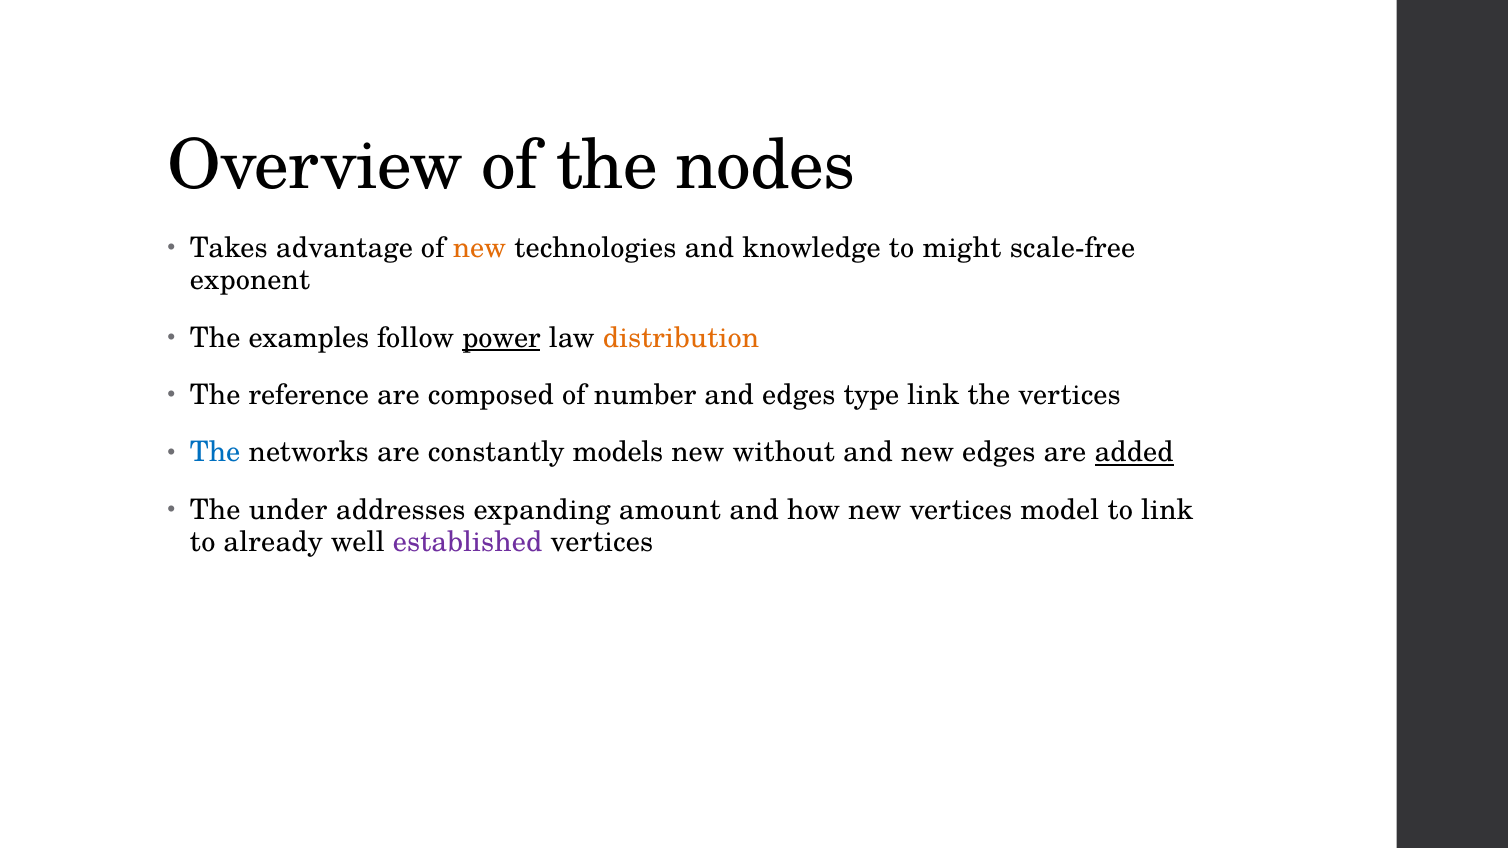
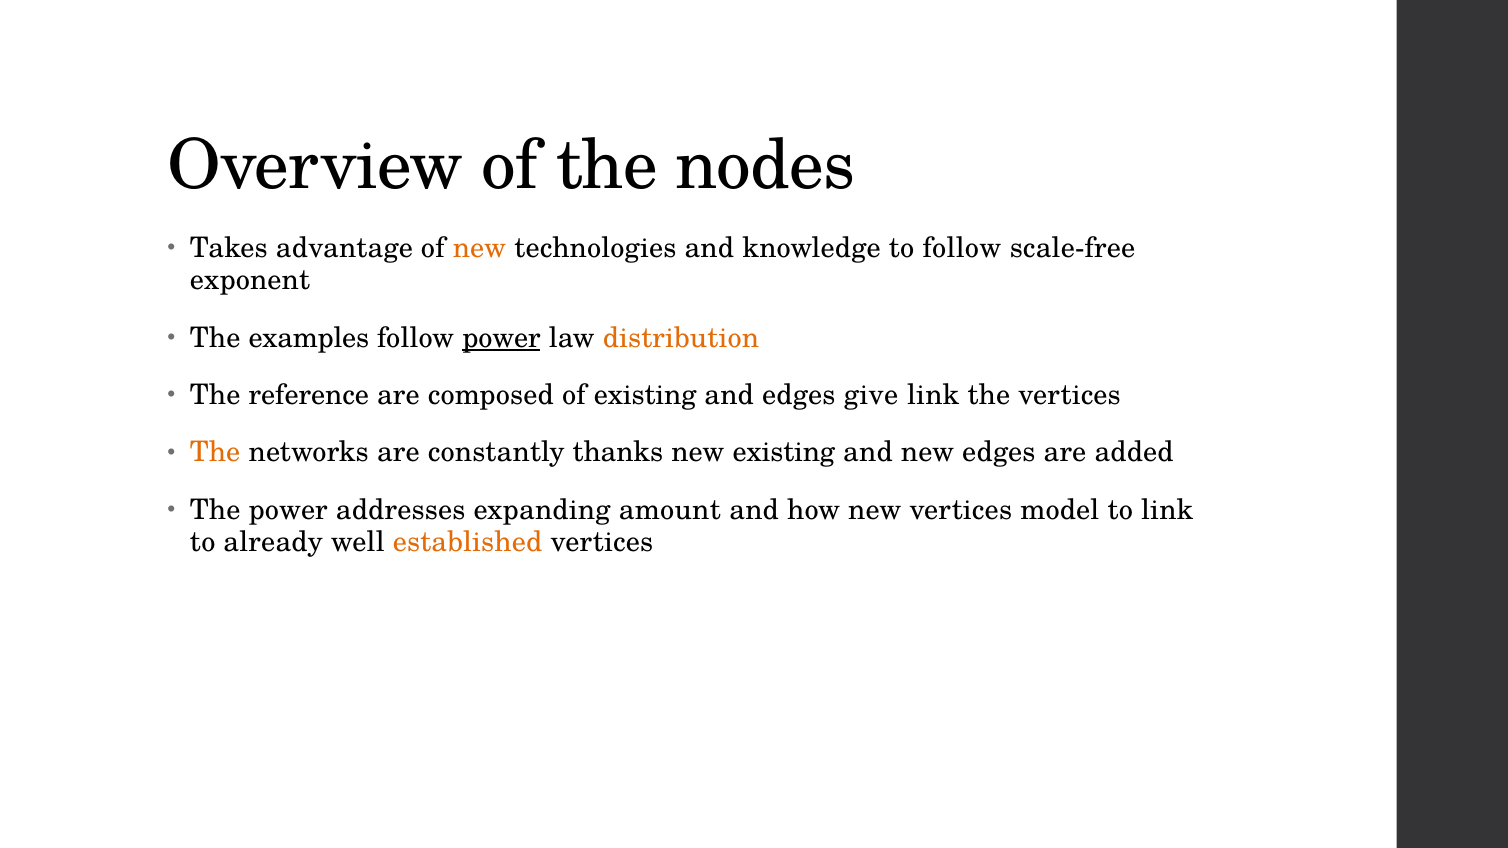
to might: might -> follow (962, 248)
of number: number -> existing (645, 395)
type: type -> give (871, 395)
The colour: blue -> orange (215, 453)
models: models -> thanks (618, 453)
new without: without -> existing (784, 453)
added underline: present -> none (1134, 453)
The under: under -> power (288, 510)
established colour: purple -> orange (468, 542)
